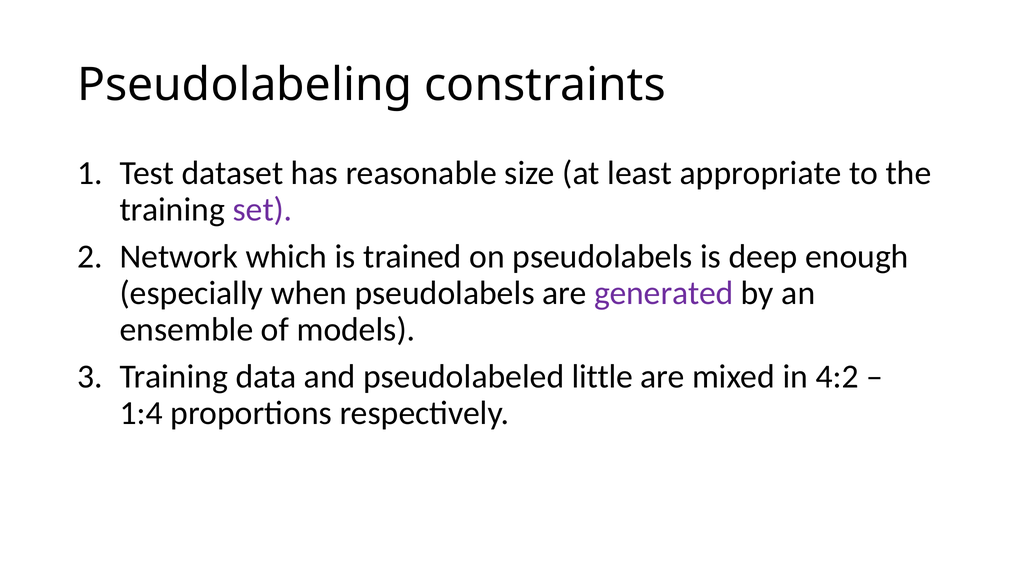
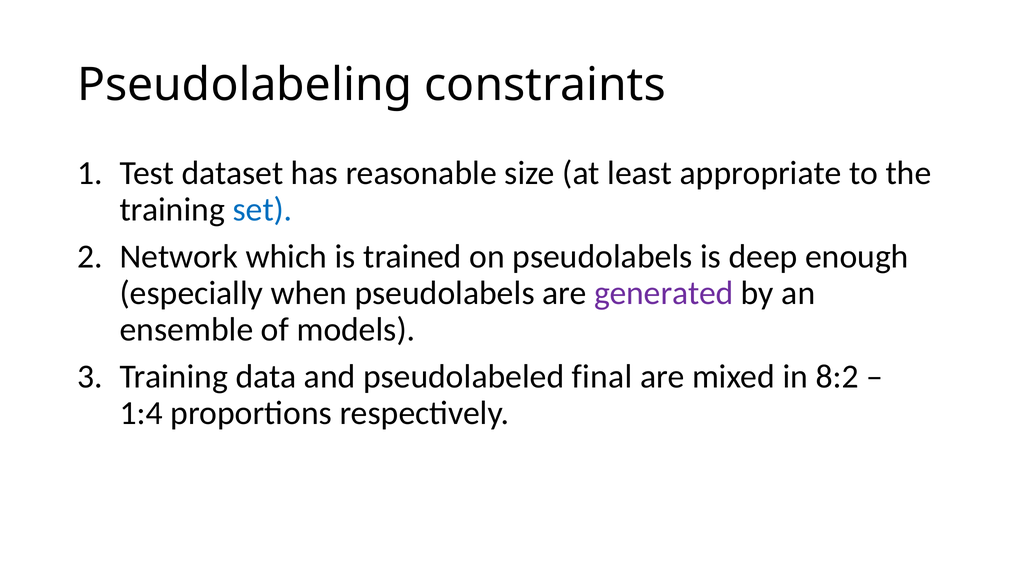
set colour: purple -> blue (263, 210)
little: little -> final (602, 376)
4:2: 4:2 -> 8:2 (837, 376)
